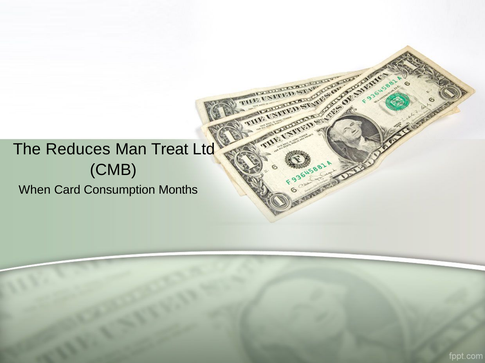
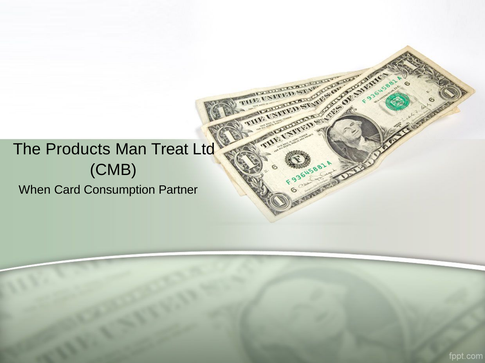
Reduces: Reduces -> Products (78, 150)
Months: Months -> Partner (178, 190)
